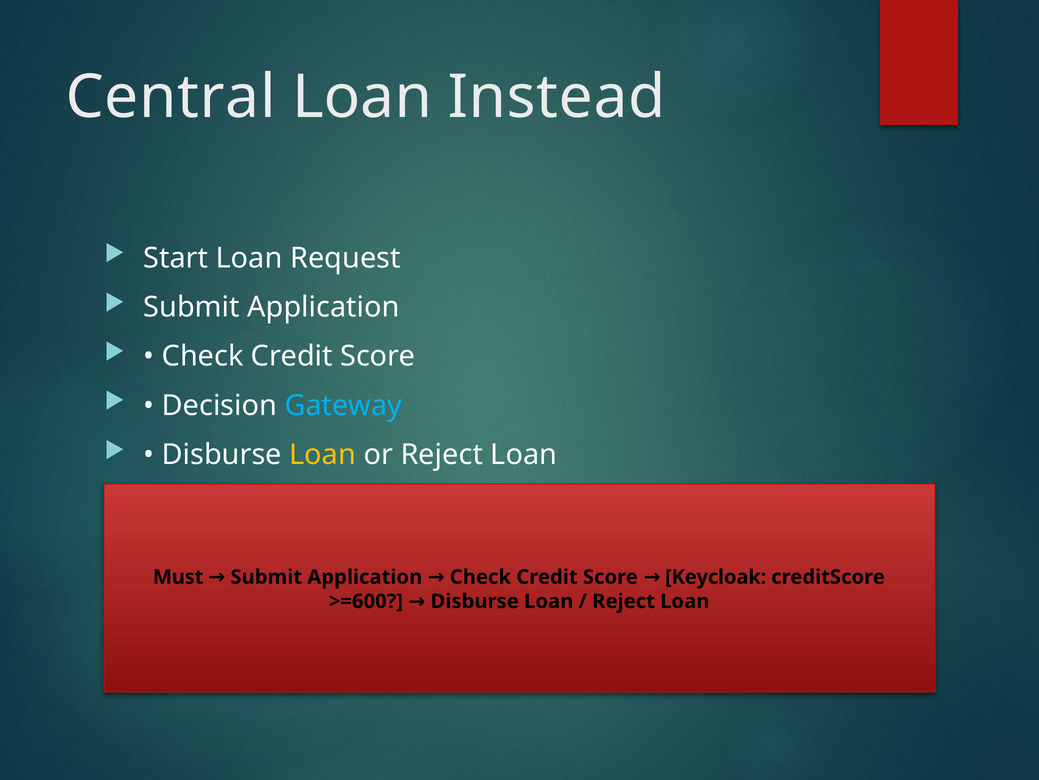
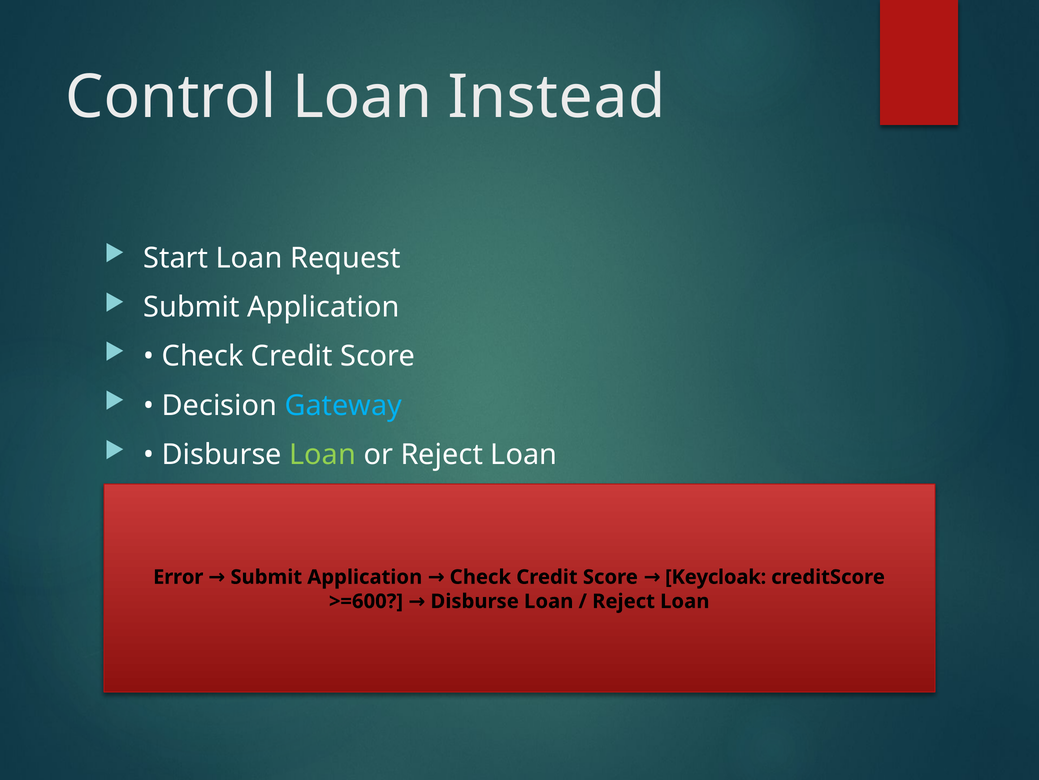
Central: Central -> Control (171, 97)
Loan colour: yellow -> light green (323, 454)
Must: Must -> Error (178, 577)
